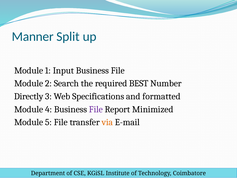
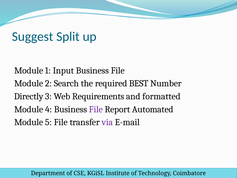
Manner: Manner -> Suggest (33, 36)
Specifications: Specifications -> Requirements (98, 96)
Minimized: Minimized -> Automated (153, 109)
via colour: orange -> purple (107, 122)
